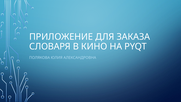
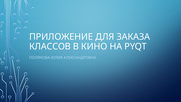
СЛОВАРЯ: СЛОВАРЯ -> КЛАССОВ (50, 46)
